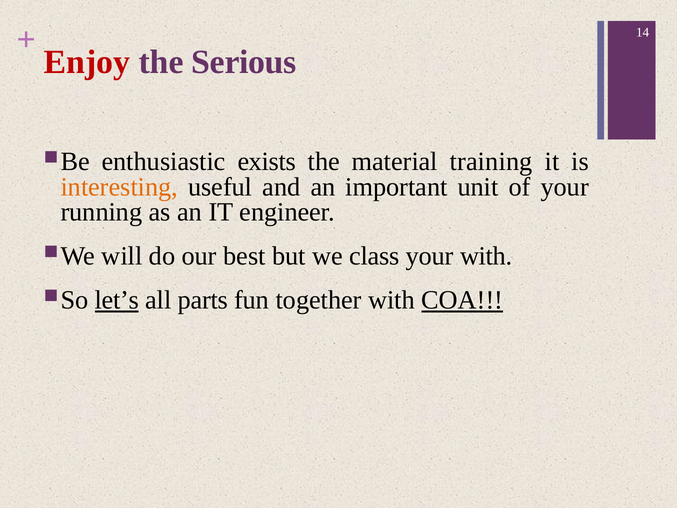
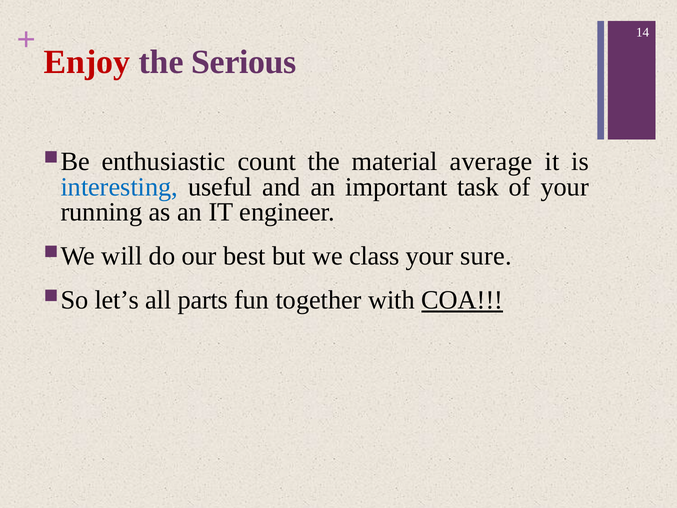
exists: exists -> count (267, 162)
training: training -> average (491, 162)
interesting colour: orange -> blue (119, 187)
unit: unit -> task (478, 187)
your with: with -> sure (486, 256)
let’s underline: present -> none (117, 300)
